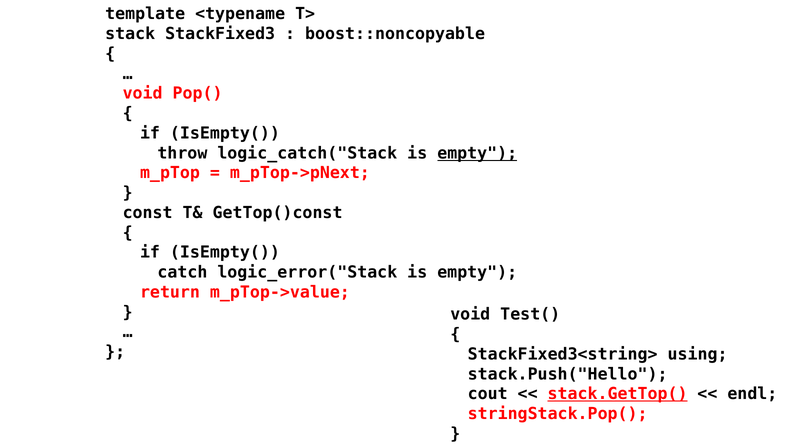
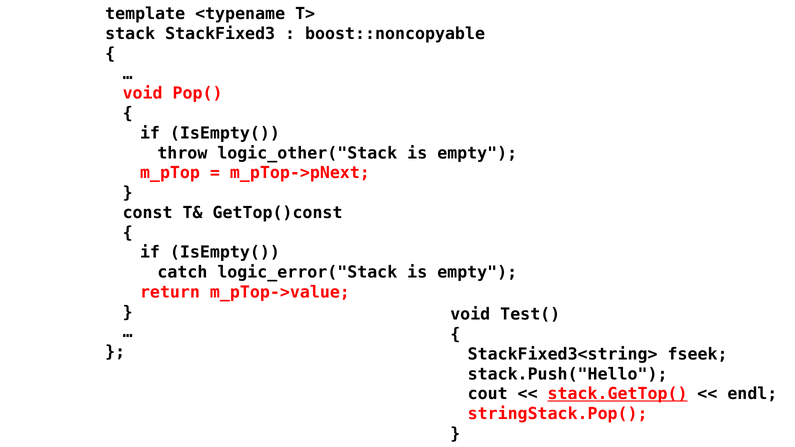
logic_catch("Stack: logic_catch("Stack -> logic_other("Stack (307, 153)
empty underline: present -> none (477, 153)
using: using -> fseek (698, 354)
